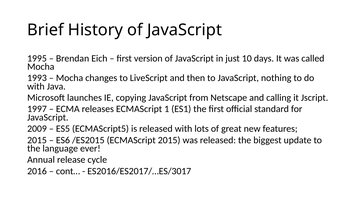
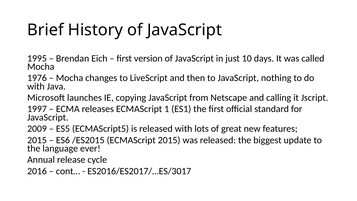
1993: 1993 -> 1976 (37, 78)
